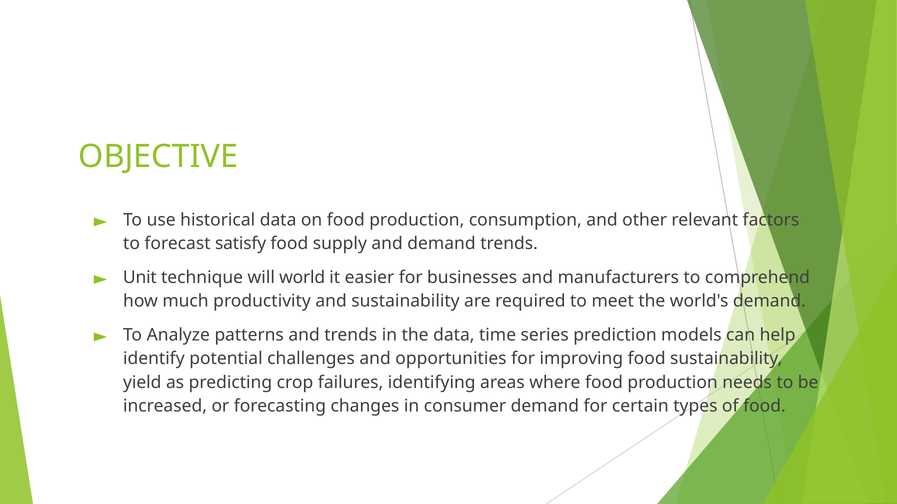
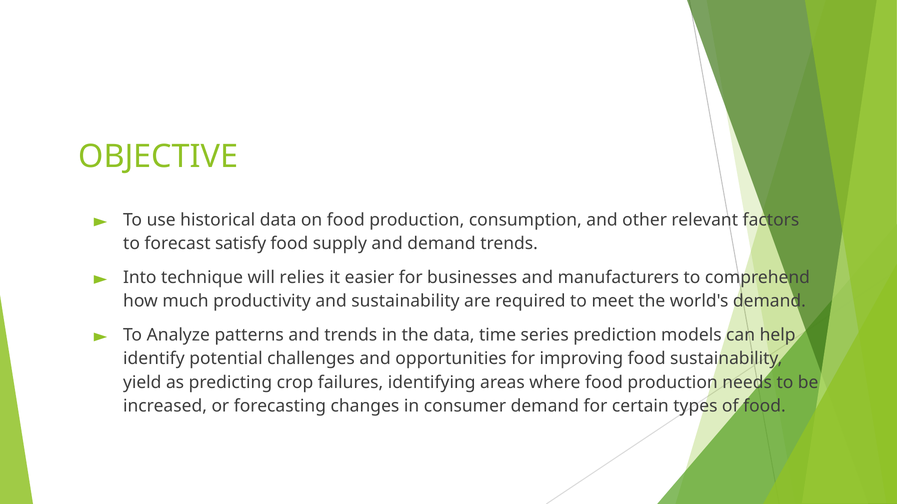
Unit: Unit -> Into (140, 278)
world: world -> relies (302, 278)
